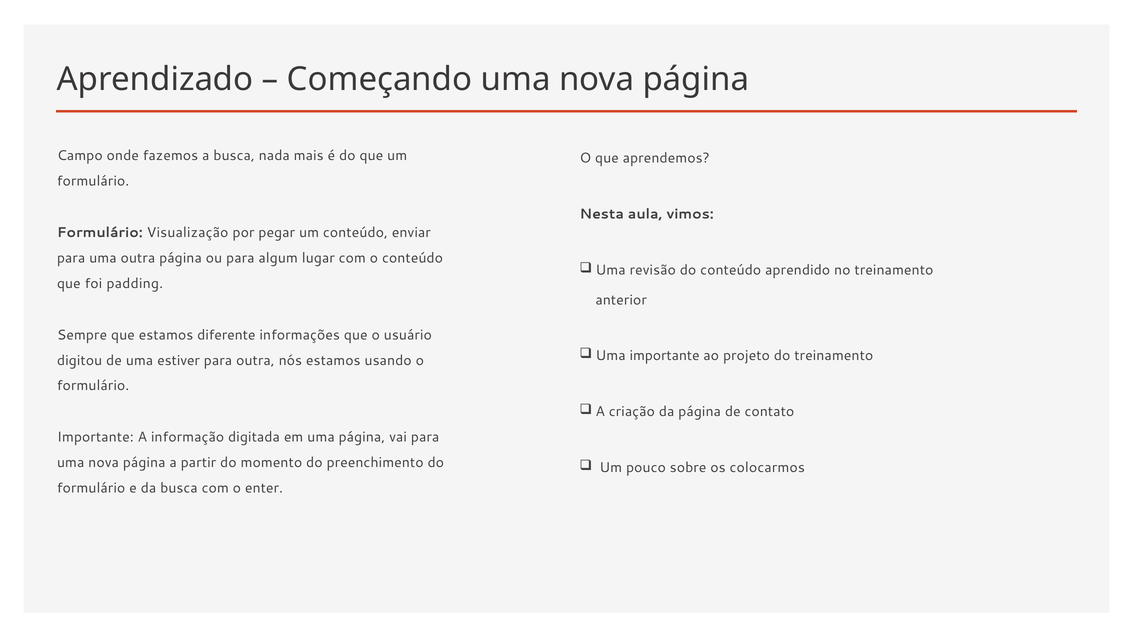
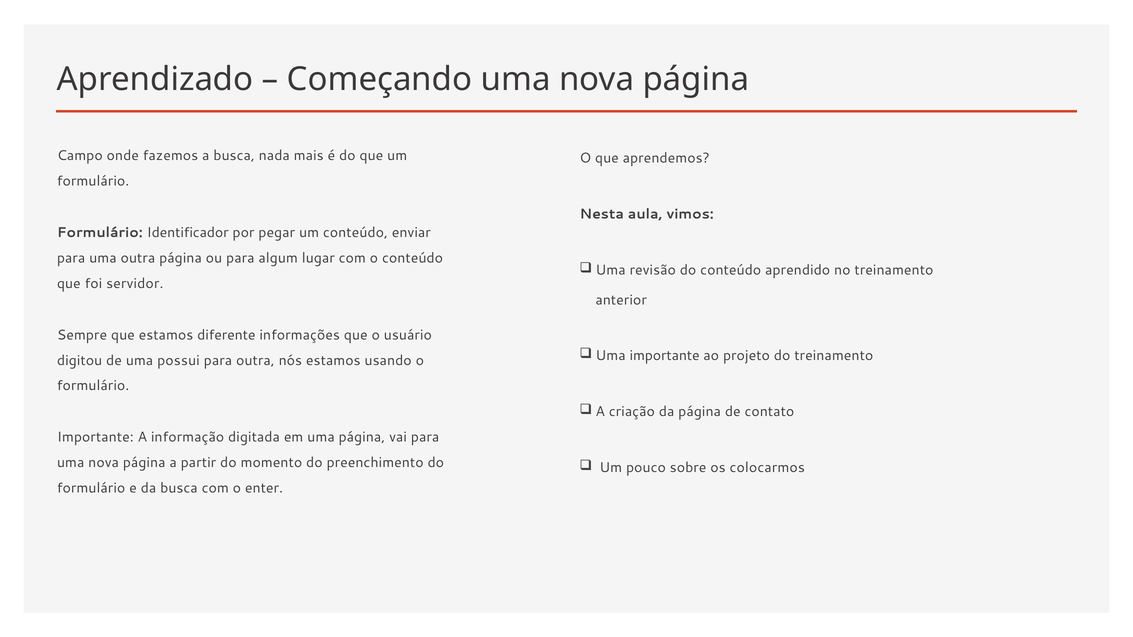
Visualização: Visualização -> Identificador (188, 233)
padding: padding -> servidor (135, 284)
estiver: estiver -> possui (178, 361)
